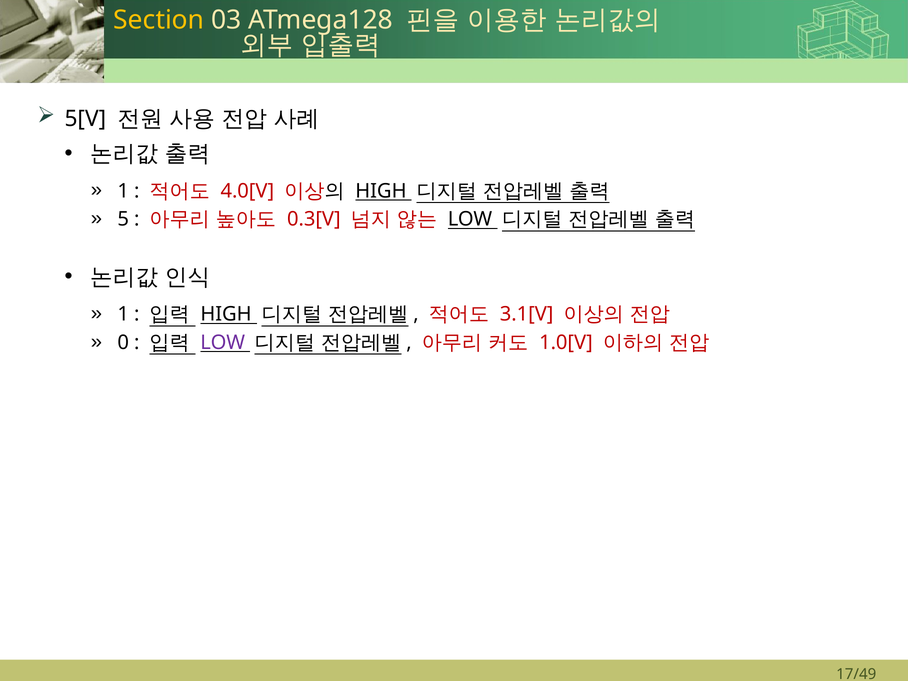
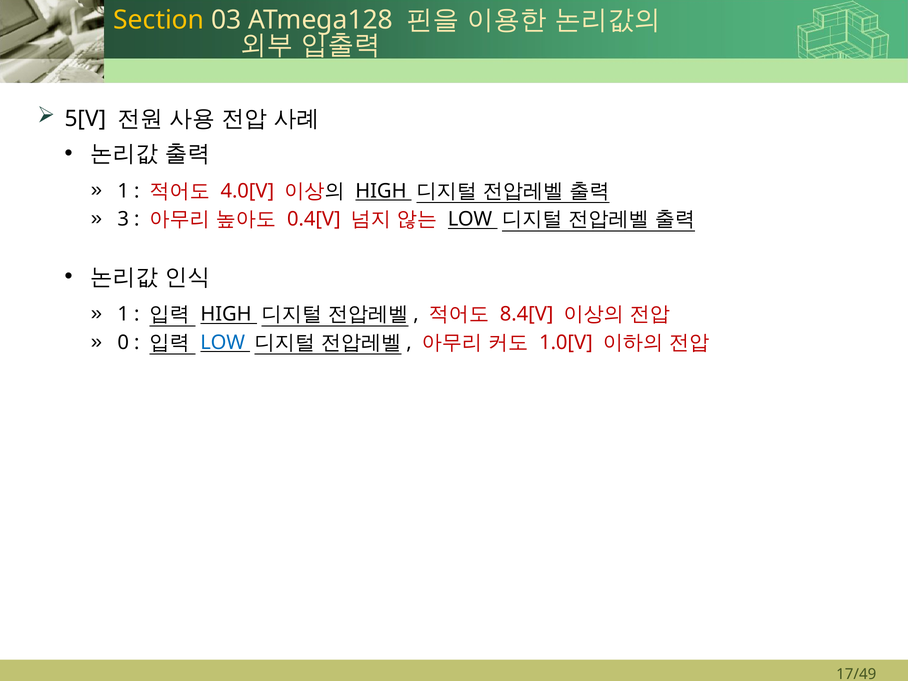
5: 5 -> 3 (123, 219)
0.3[V: 0.3[V -> 0.4[V (314, 219)
3.1[V: 3.1[V -> 8.4[V (527, 314)
LOW colour: purple -> blue (223, 343)
